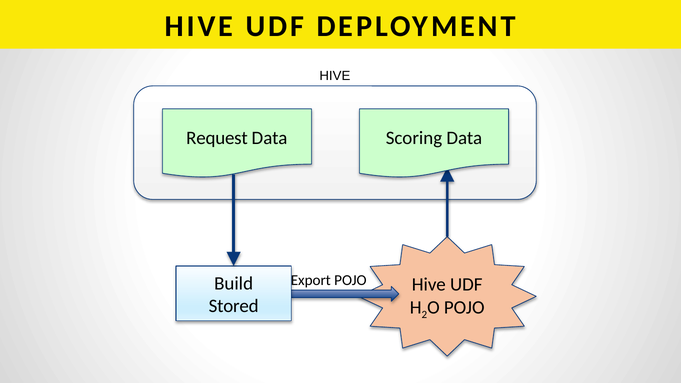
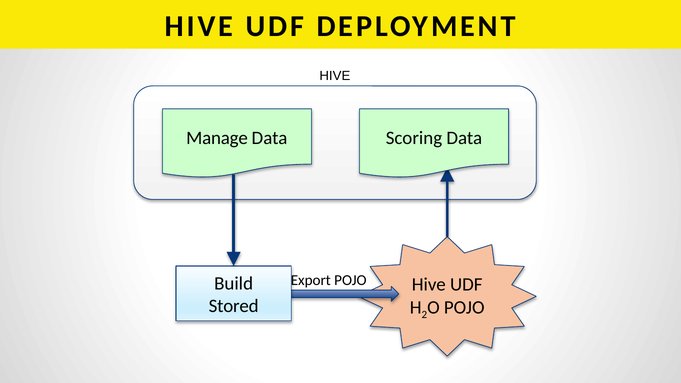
Request: Request -> Manage (217, 138)
